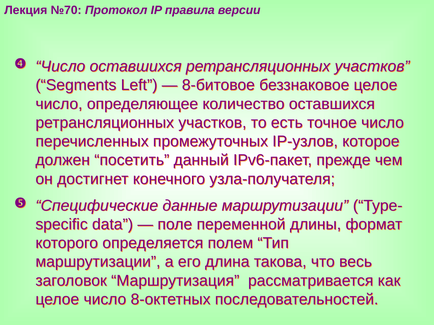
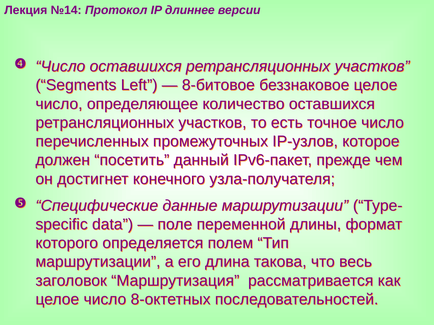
№70: №70 -> №14 (66, 10)
правила: правила -> длиннее (190, 10)
